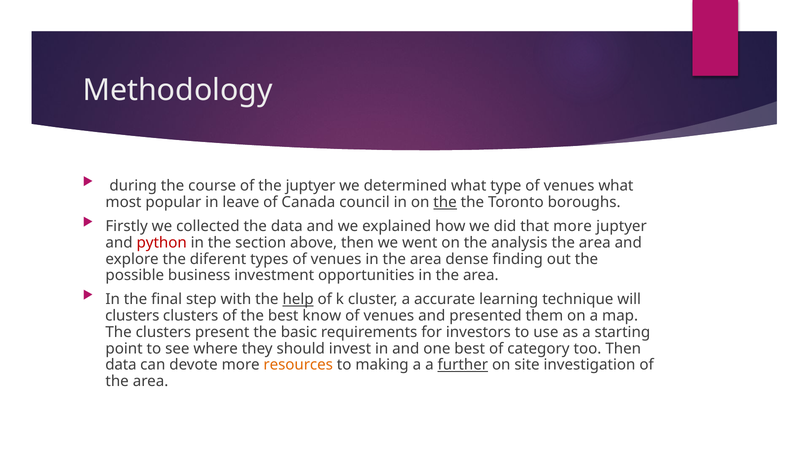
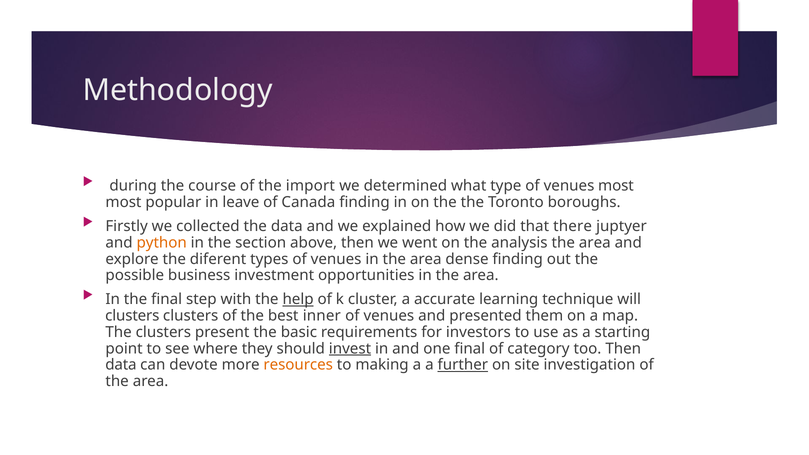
the juptyer: juptyer -> import (310, 186)
venues what: what -> most (616, 186)
Canada council: council -> finding (365, 202)
the underline: present -> none (445, 202)
that more: more -> there (573, 226)
python colour: red -> orange (162, 243)
know: know -> inner (322, 316)
invest underline: none -> present (350, 349)
one best: best -> final (470, 349)
